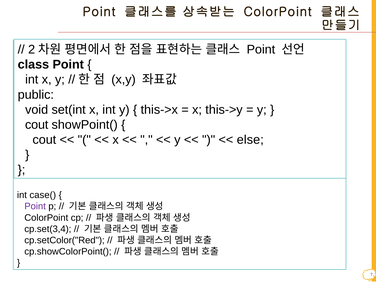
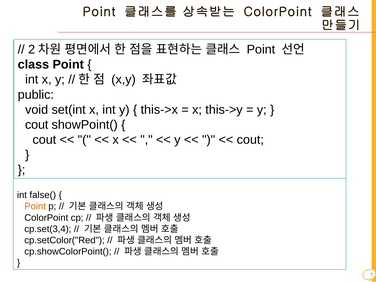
else: else -> cout (250, 140)
case(: case( -> false( (43, 195)
Point colour: purple -> orange (35, 206)
